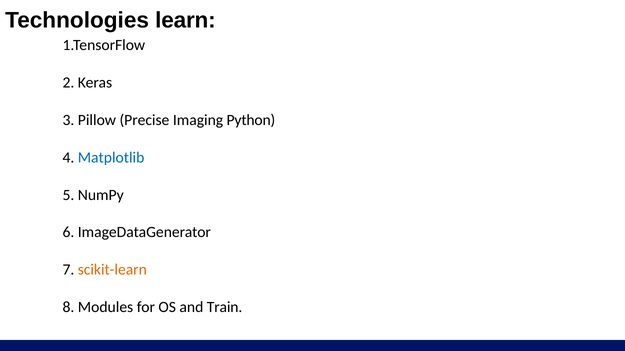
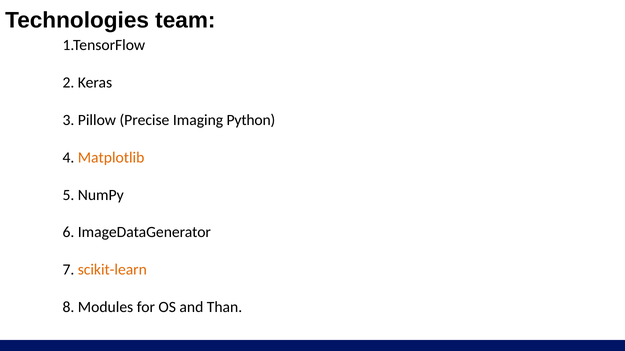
learn: learn -> team (185, 21)
Matplotlib colour: blue -> orange (111, 158)
Train: Train -> Than (225, 308)
